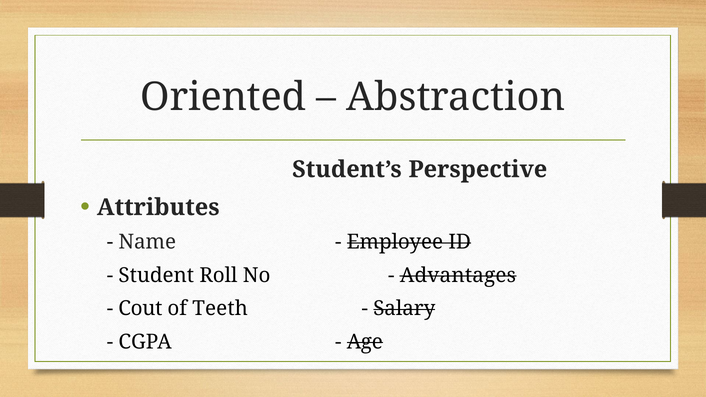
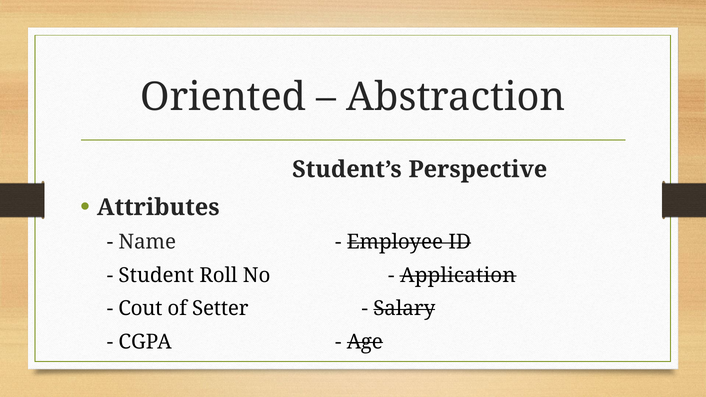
Advantages: Advantages -> Application (458, 275)
Teeth: Teeth -> Setter (220, 309)
